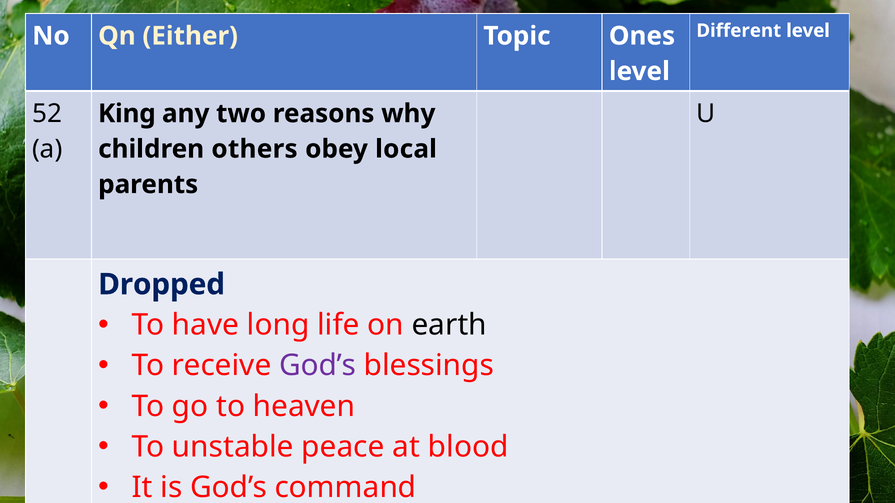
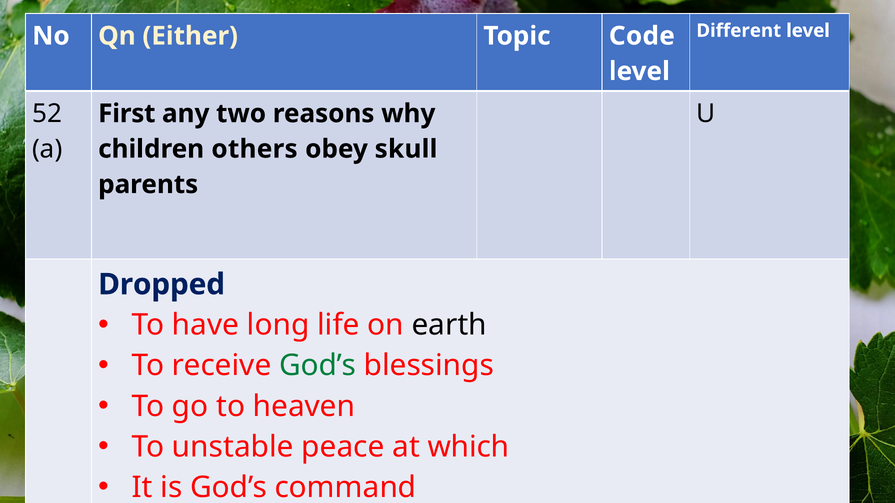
Ones: Ones -> Code (642, 36)
King: King -> First (127, 114)
local: local -> skull (406, 149)
God’s colour: purple -> green (318, 366)
blood: blood -> which (468, 447)
